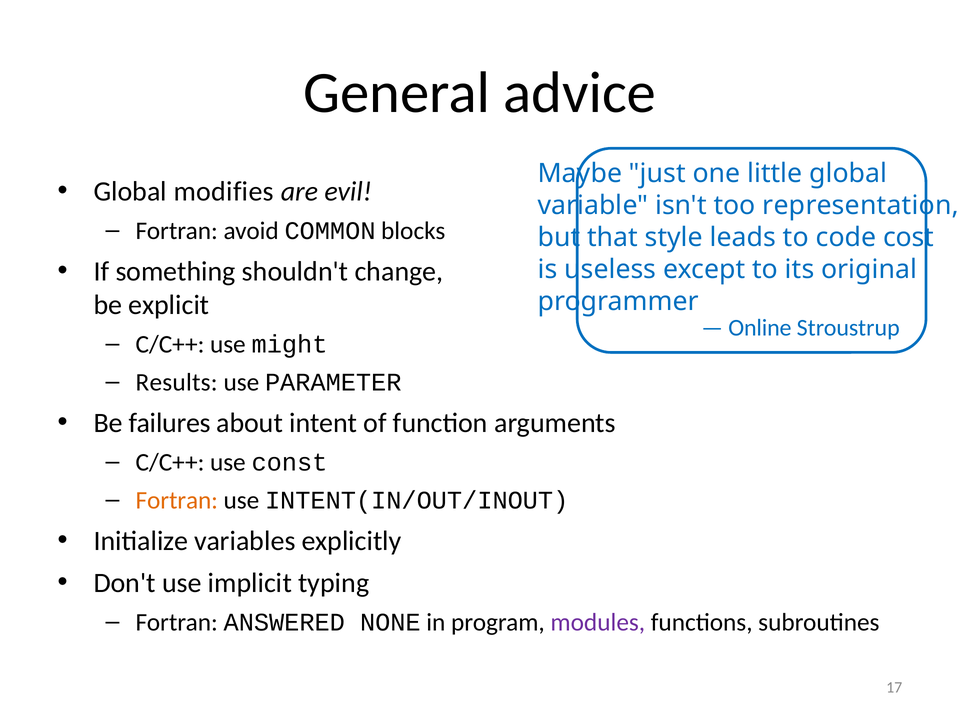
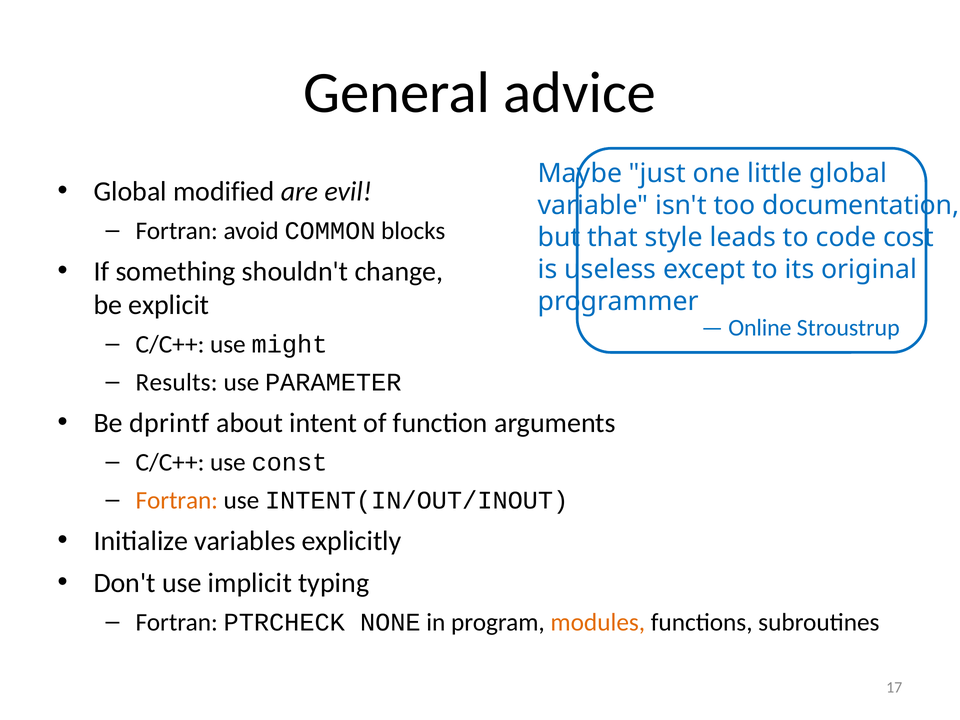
modifies: modifies -> modified (224, 192)
representation: representation -> documentation (861, 206)
failures: failures -> dprintf (169, 423)
ANSWERED: ANSWERED -> PTRCHECK (284, 622)
modules colour: purple -> orange (598, 622)
